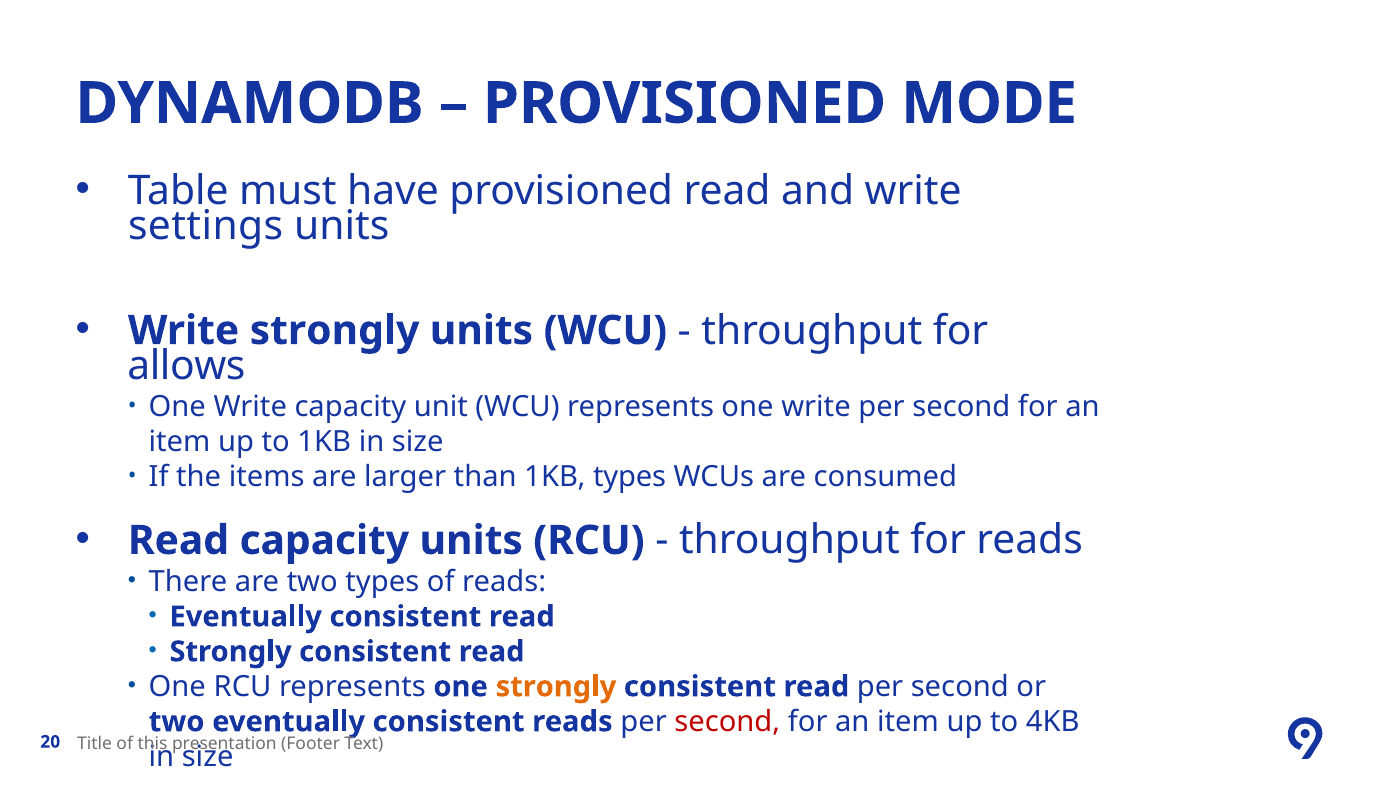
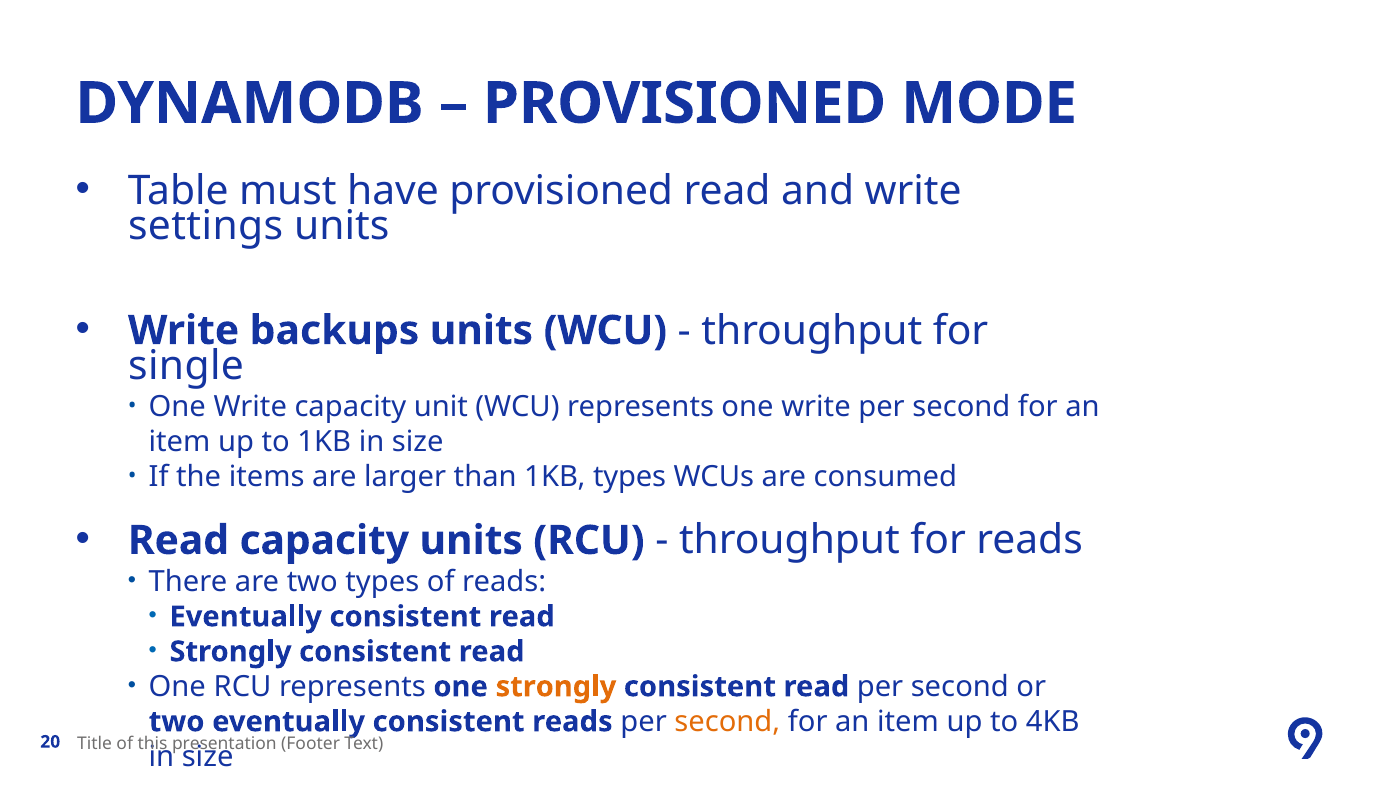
Write strongly: strongly -> backups (335, 330)
allows: allows -> single (186, 365)
second colour: red -> orange (727, 721)
